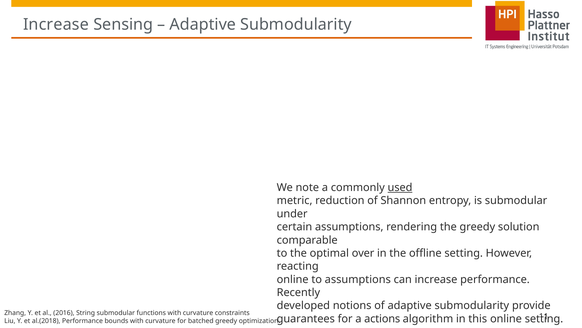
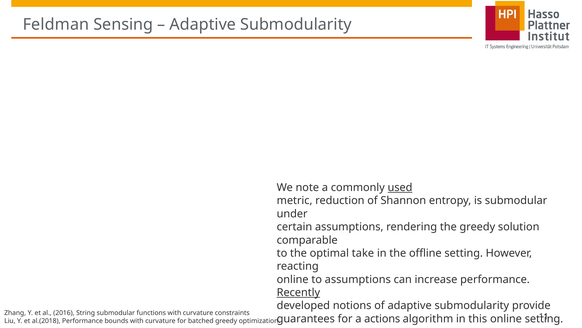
Increase: Increase -> Feldman (56, 25)
over: over -> take (363, 253)
Recently underline: none -> present (298, 292)
